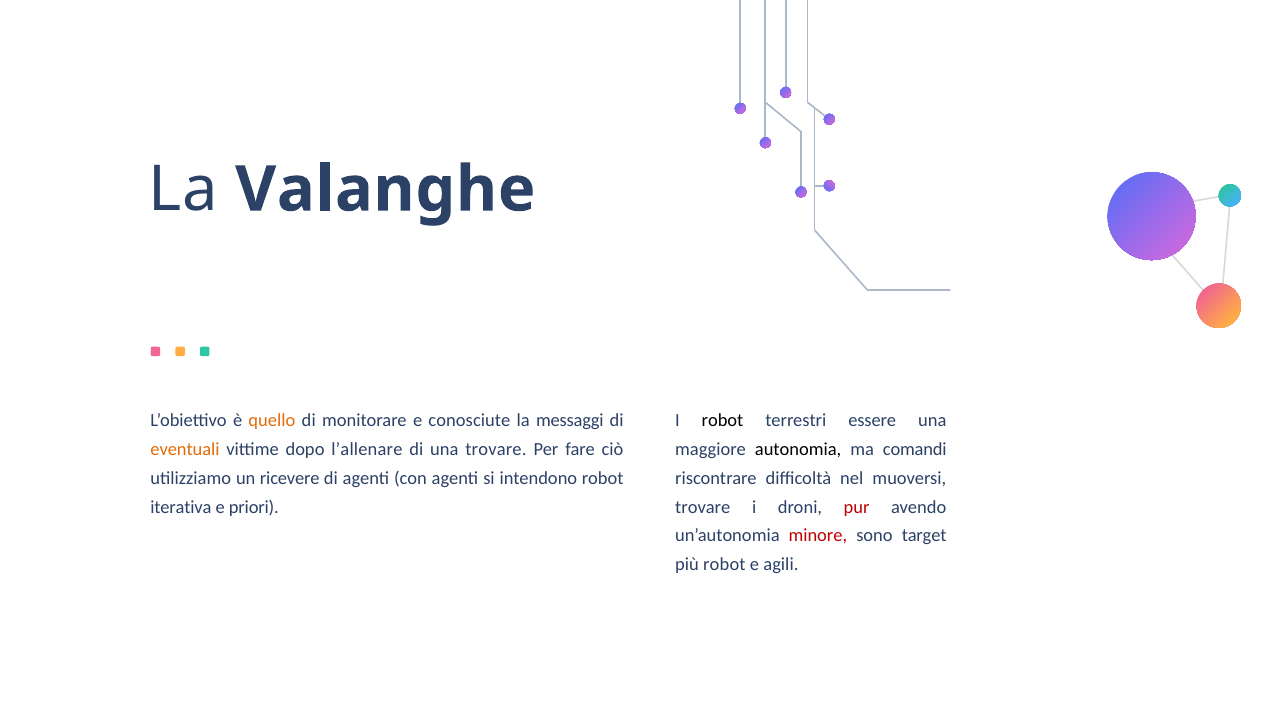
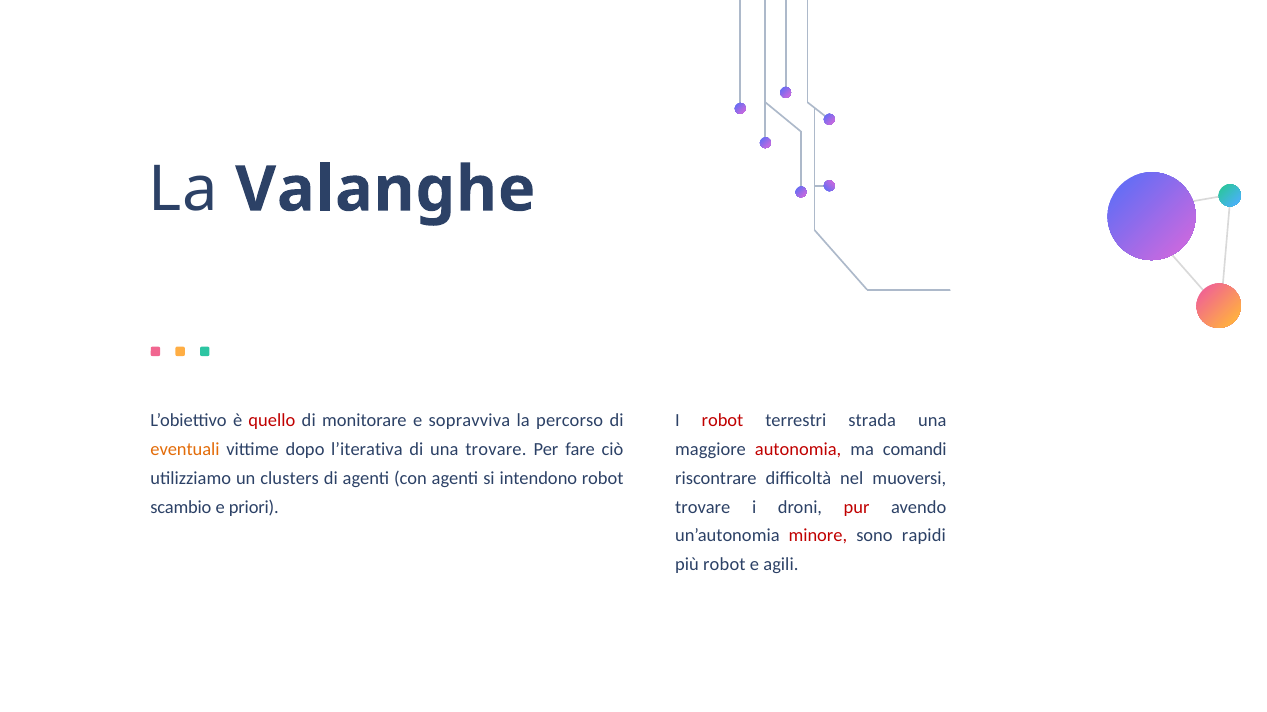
quello colour: orange -> red (272, 421)
conosciute: conosciute -> sopravviva (469, 421)
messaggi: messaggi -> percorso (570, 421)
robot colour: black -> red (723, 421)
essere: essere -> strada (872, 421)
l’allenare: l’allenare -> l’iterativa (367, 450)
autonomia colour: black -> red (798, 450)
ricevere: ricevere -> clusters (290, 479)
iterativa: iterativa -> scambio (181, 508)
target: target -> rapidi (924, 536)
